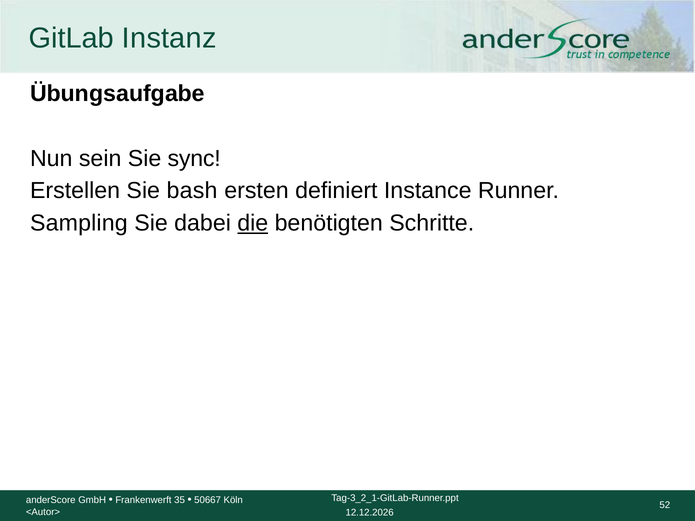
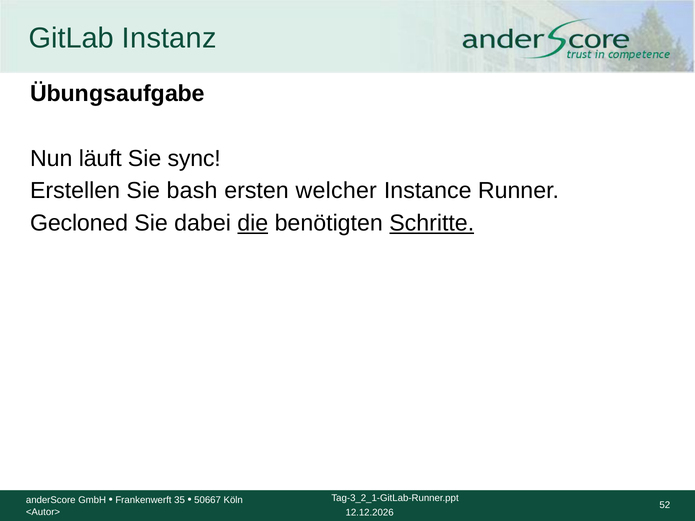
sein: sein -> läuft (100, 158)
definiert: definiert -> welcher (336, 191)
Sampling: Sampling -> Gecloned (79, 223)
Schritte underline: none -> present (432, 223)
